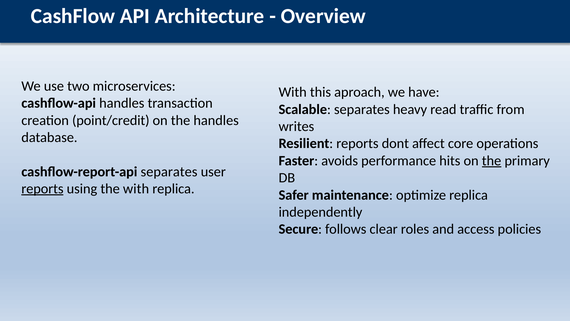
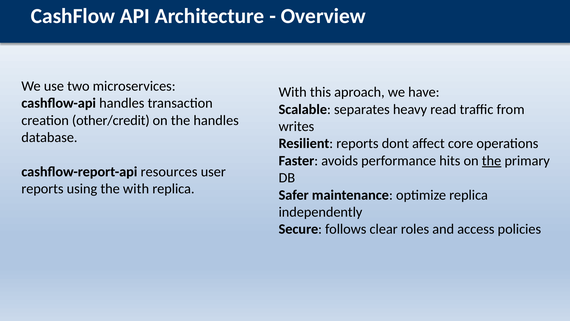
point/credit: point/credit -> other/credit (111, 120)
cashflow-report-api separates: separates -> resources (169, 172)
reports underline: present -> none (42, 189)
